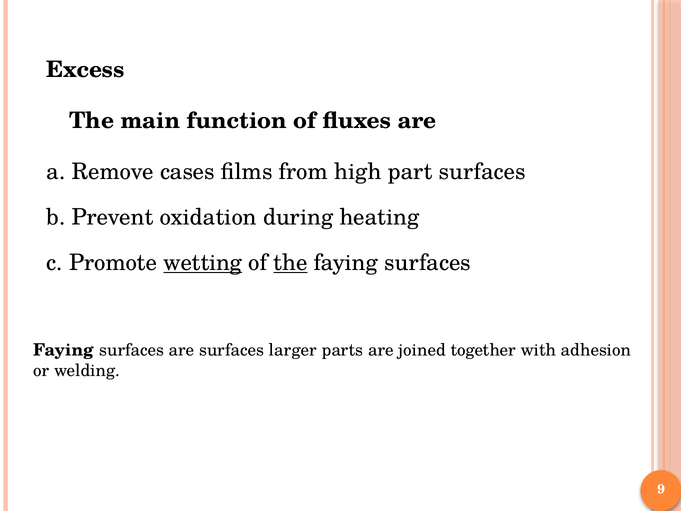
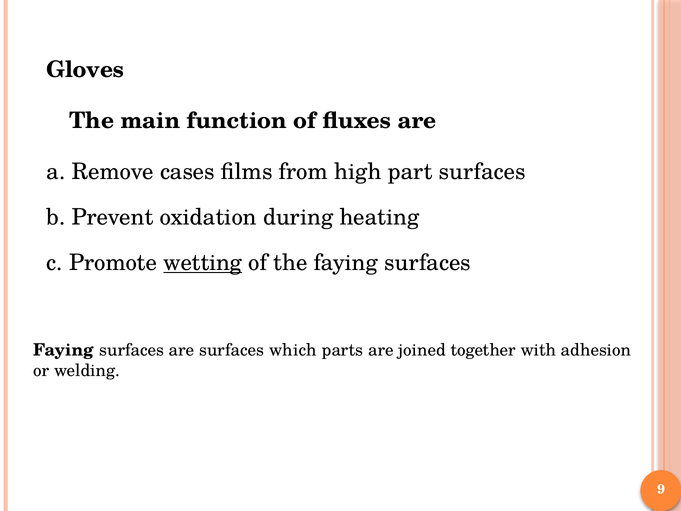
Excess: Excess -> Gloves (85, 70)
the underline: present -> none (290, 263)
larger: larger -> which (293, 350)
